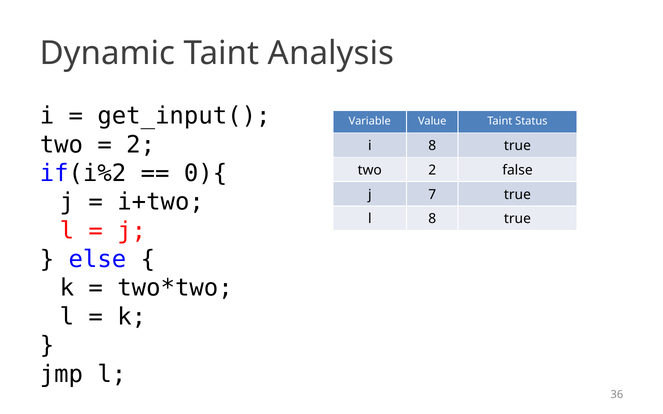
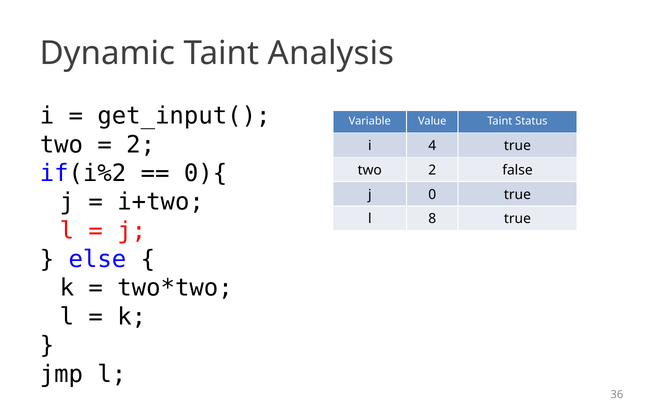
i 8: 8 -> 4 (432, 146)
7: 7 -> 0 (432, 195)
